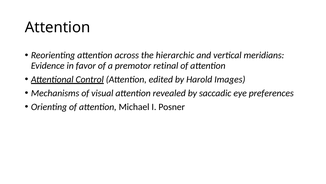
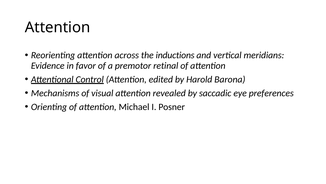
hierarchic: hierarchic -> inductions (175, 55)
Images: Images -> Barona (230, 79)
